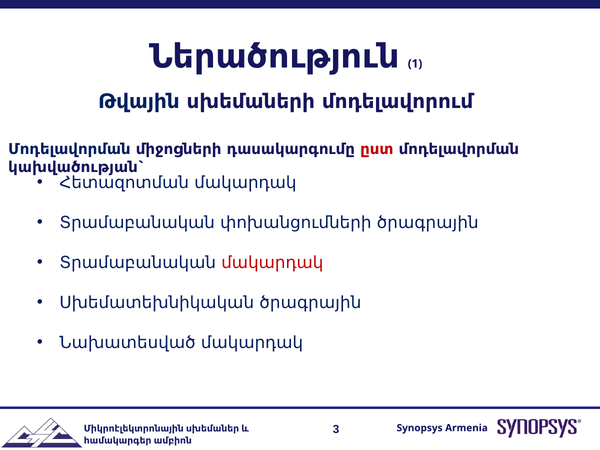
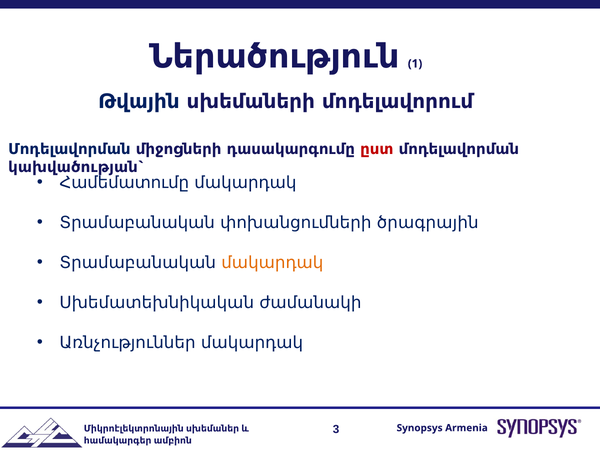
Հետազոտման: Հետազոտման -> Համեմատումը (124, 183)
մակարդակ colour: red -> orange (272, 263)
Սխեմատեխնիկական ծրագրային: ծրագրային -> ժամանակի (310, 303)
Նախատեսված: Նախատեսված -> Առնչություններ (128, 343)
